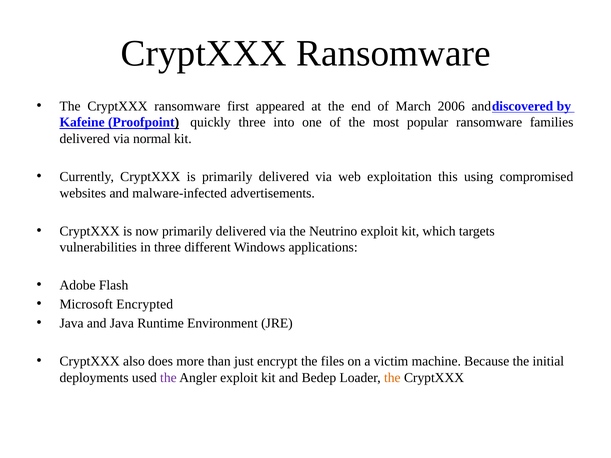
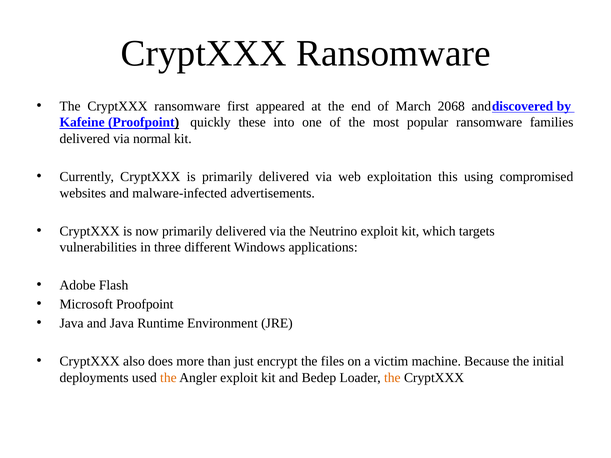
2006: 2006 -> 2068 (451, 106)
quickly three: three -> these (252, 123)
Microsoft Encrypted: Encrypted -> Proofpoint (145, 304)
the colour: purple -> orange (168, 378)
